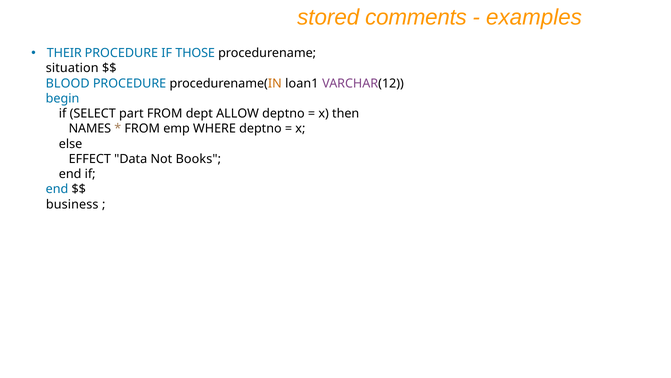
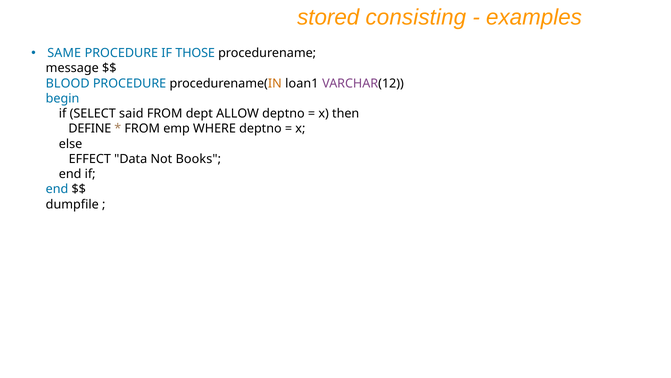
comments: comments -> consisting (416, 17)
THEIR: THEIR -> SAME (64, 53)
situation: situation -> message (72, 68)
part: part -> said (131, 114)
NAMES: NAMES -> DEFINE (90, 129)
business: business -> dumpfile (72, 204)
